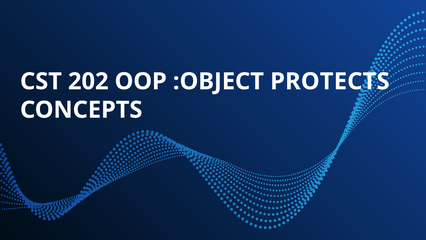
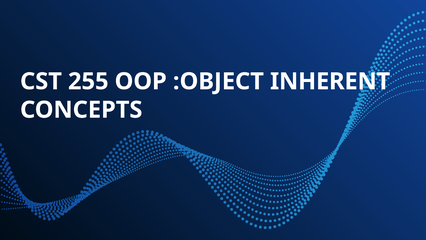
202: 202 -> 255 (88, 81)
PROTECTS: PROTECTS -> INHERENT (330, 81)
